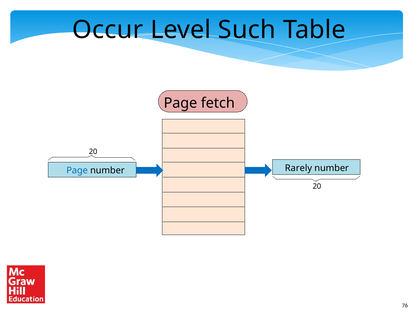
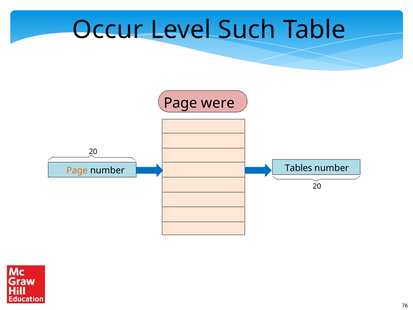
fetch: fetch -> were (218, 103)
Page colour: blue -> orange (77, 170)
Rarely: Rarely -> Tables (299, 168)
